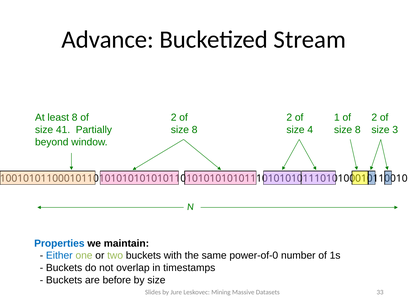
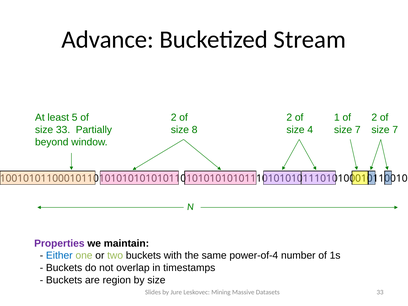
least 8: 8 -> 5 (75, 118)
size 41: 41 -> 33 (63, 130)
8: 8 -> 7 (358, 130)
3: 3 -> 7 (395, 130)
Properties colour: blue -> purple (59, 243)
power-of-0: power-of-0 -> power-of-4 (254, 256)
before: before -> region (117, 280)
